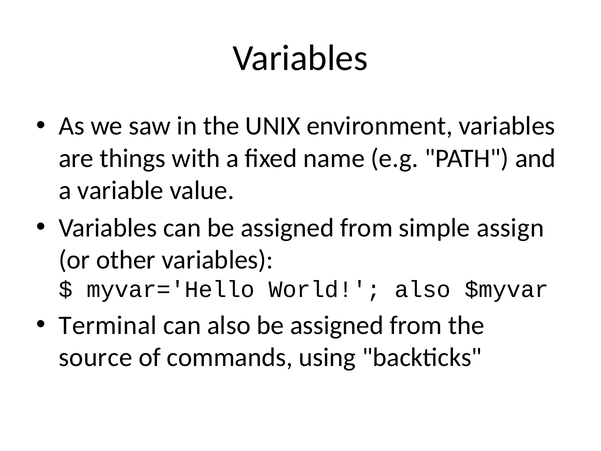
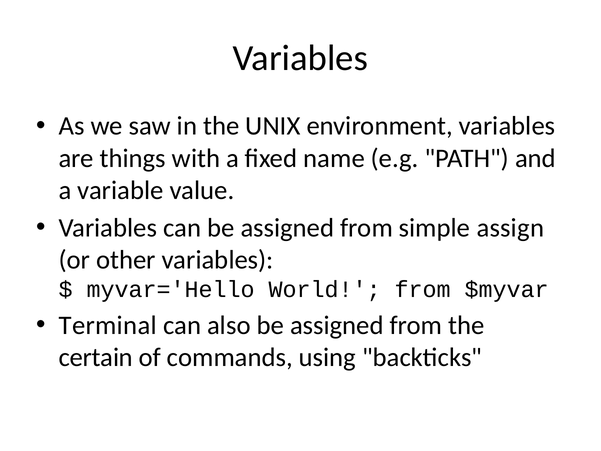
World also: also -> from (423, 290)
source: source -> certain (96, 357)
